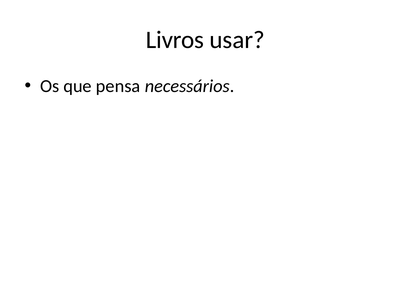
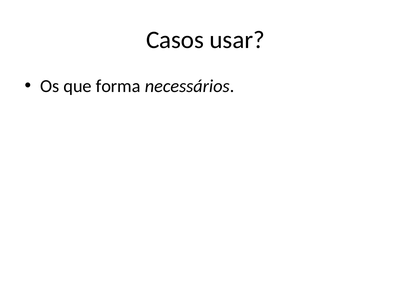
Livros: Livros -> Casos (175, 40)
pensa: pensa -> forma (118, 86)
